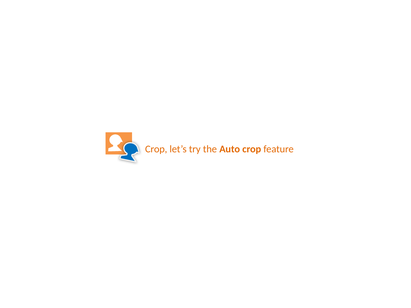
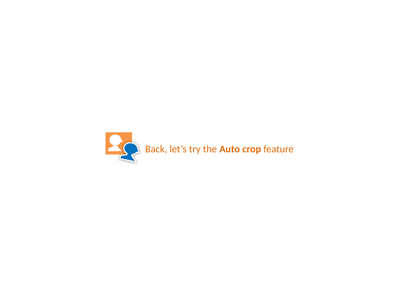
Crop: Crop -> Back (156, 149)
